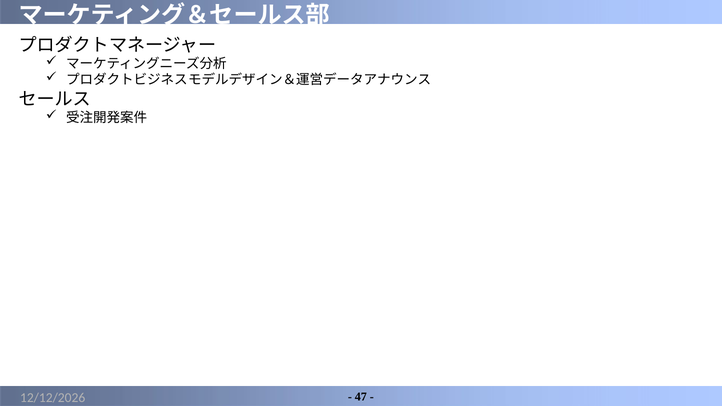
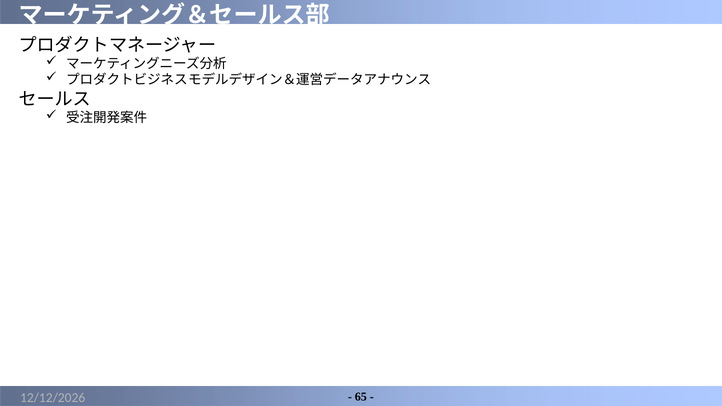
47: 47 -> 65 (361, 397)
